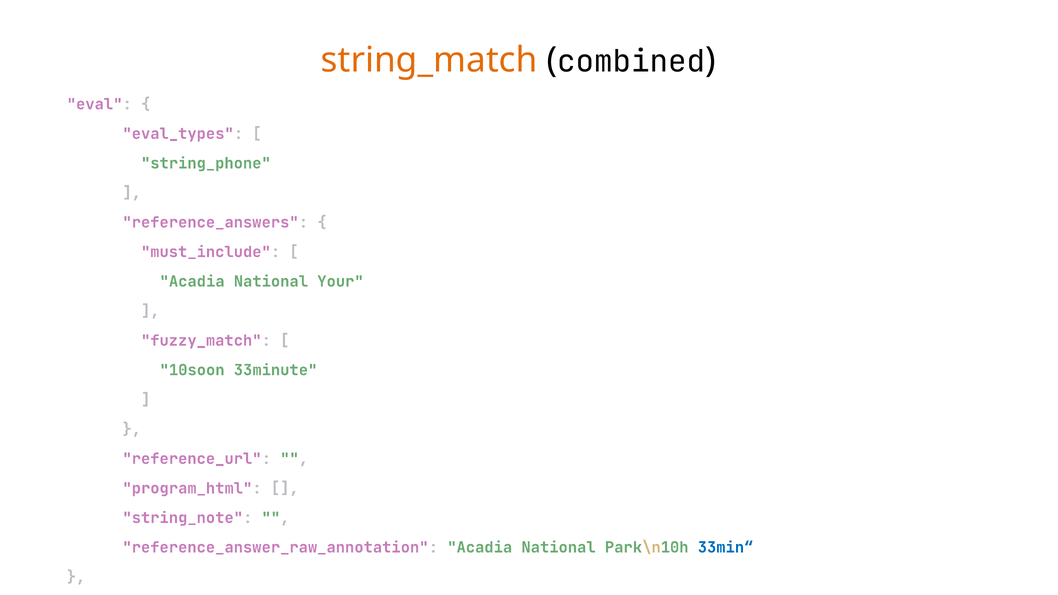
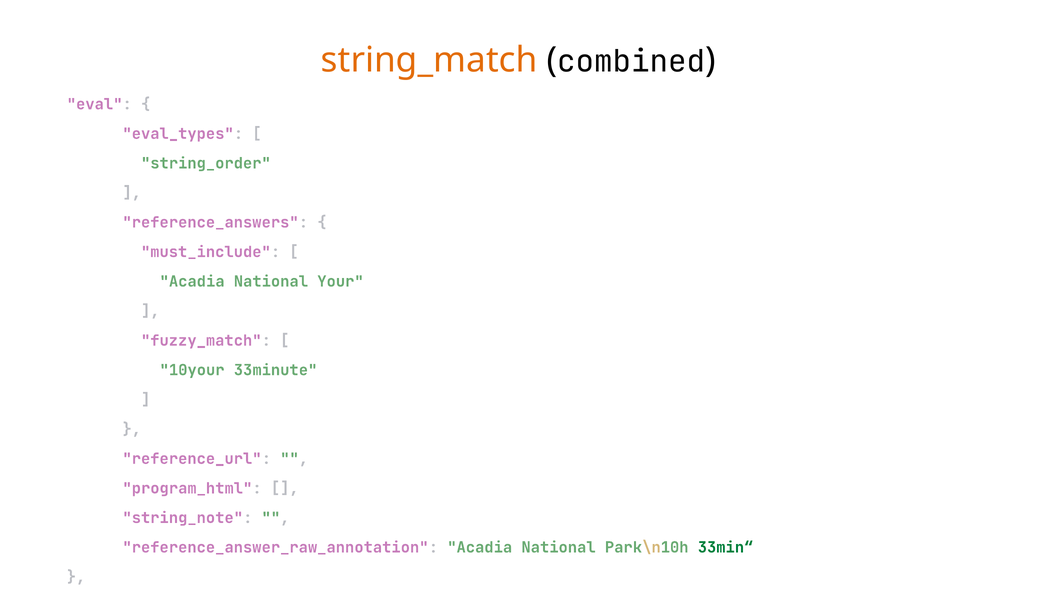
string_phone: string_phone -> string_order (206, 163)
10soon: 10soon -> 10your (192, 370)
33min“ colour: blue -> green (726, 548)
